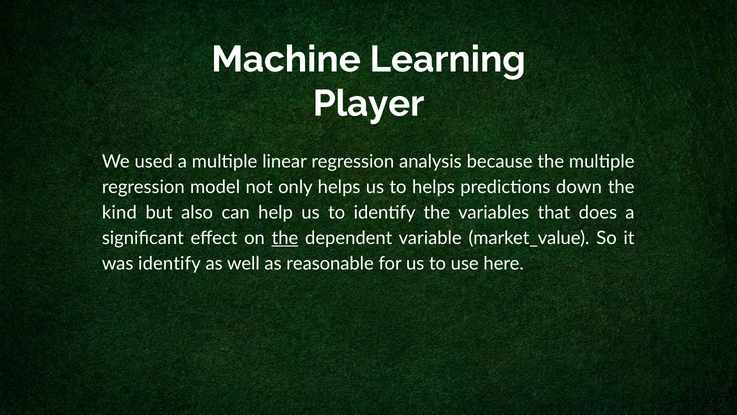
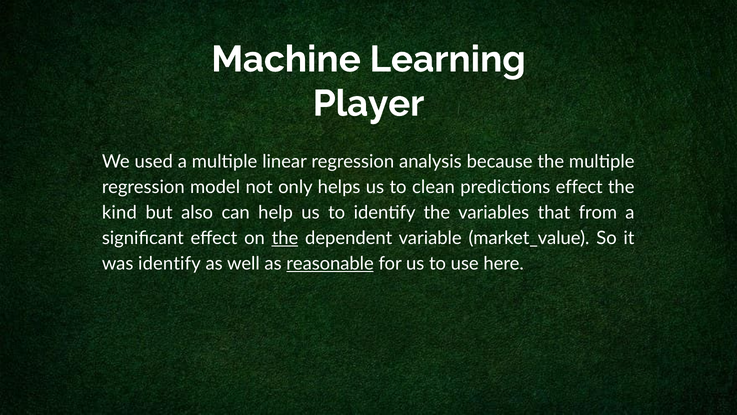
to helps: helps -> clean (433, 187)
predictions down: down -> effect (579, 187)
does: does -> from (598, 212)
reasonable underline: none -> present (330, 263)
